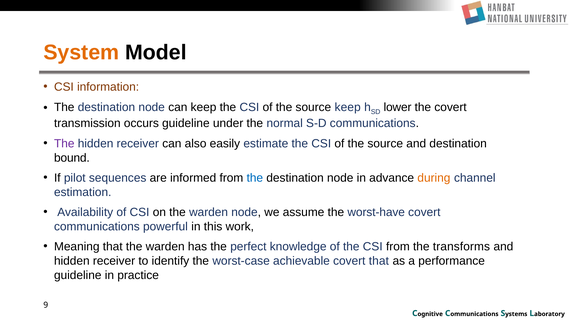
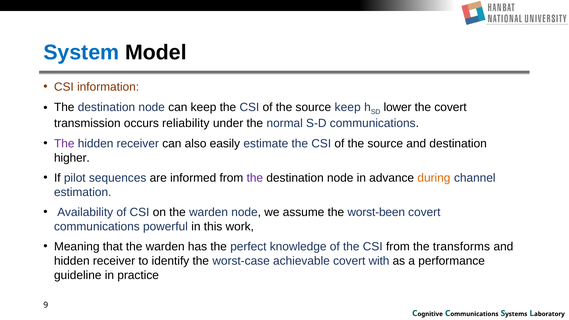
System colour: orange -> blue (81, 53)
occurs guideline: guideline -> reliability (186, 123)
bound: bound -> higher (72, 158)
the colour: blue -> purple (255, 178)
worst-have: worst-have -> worst-been (376, 212)
covert that: that -> with (379, 261)
